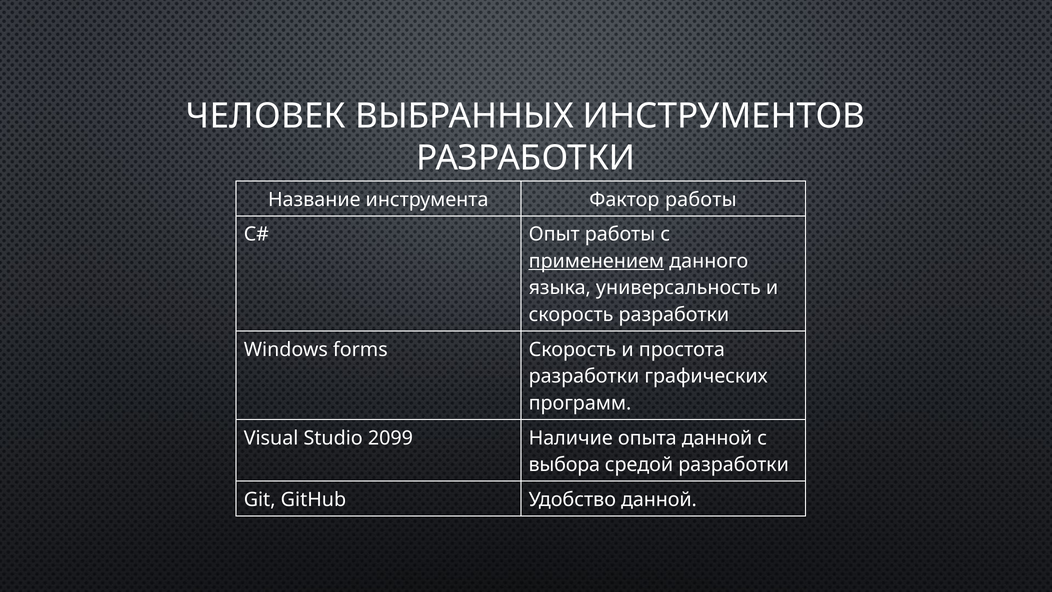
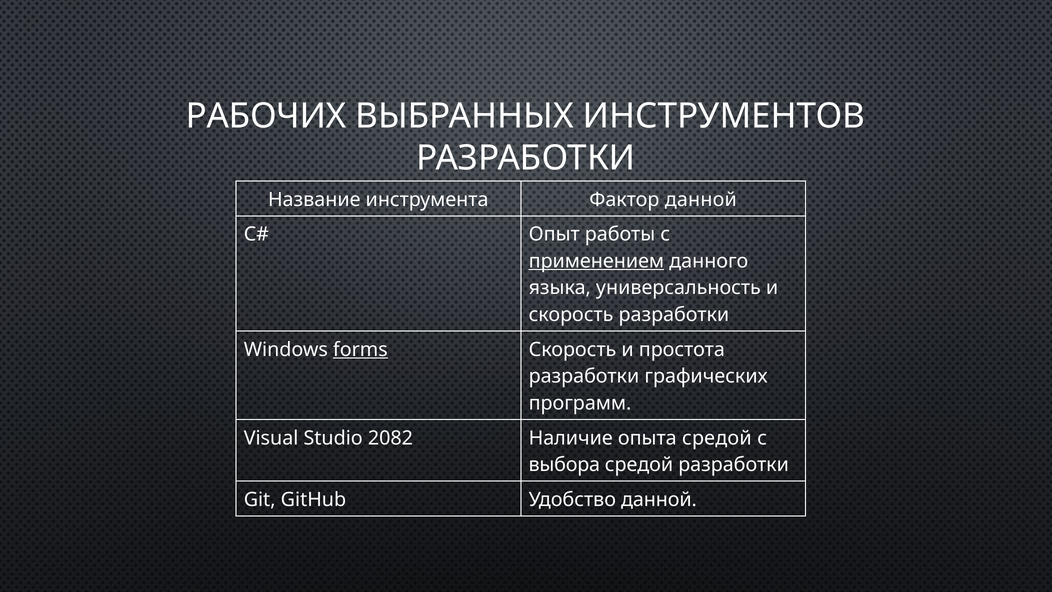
ЧЕЛОВЕК: ЧЕЛОВЕК -> РАБОЧИХ (266, 116)
Фактор работы: работы -> данной (701, 199)
forms underline: none -> present (360, 349)
2099: 2099 -> 2082 (390, 438)
опыта данной: данной -> средой (717, 438)
